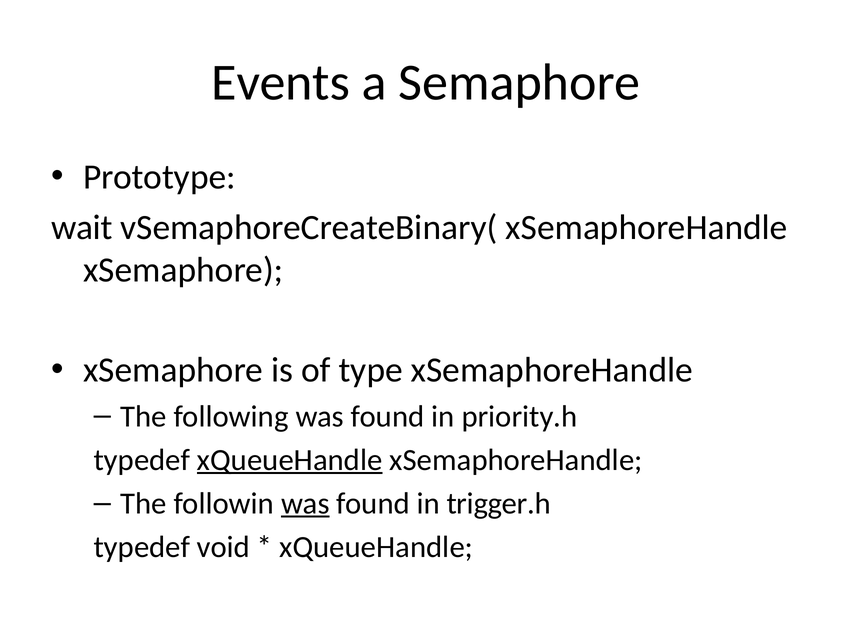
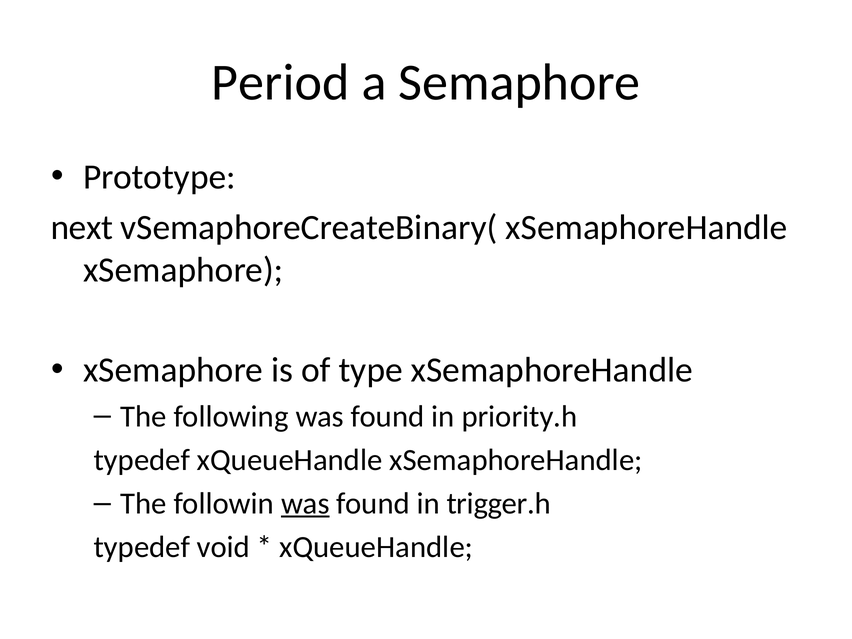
Events: Events -> Period (280, 82)
wait: wait -> next (82, 227)
xQueueHandle underline: present -> none (290, 460)
